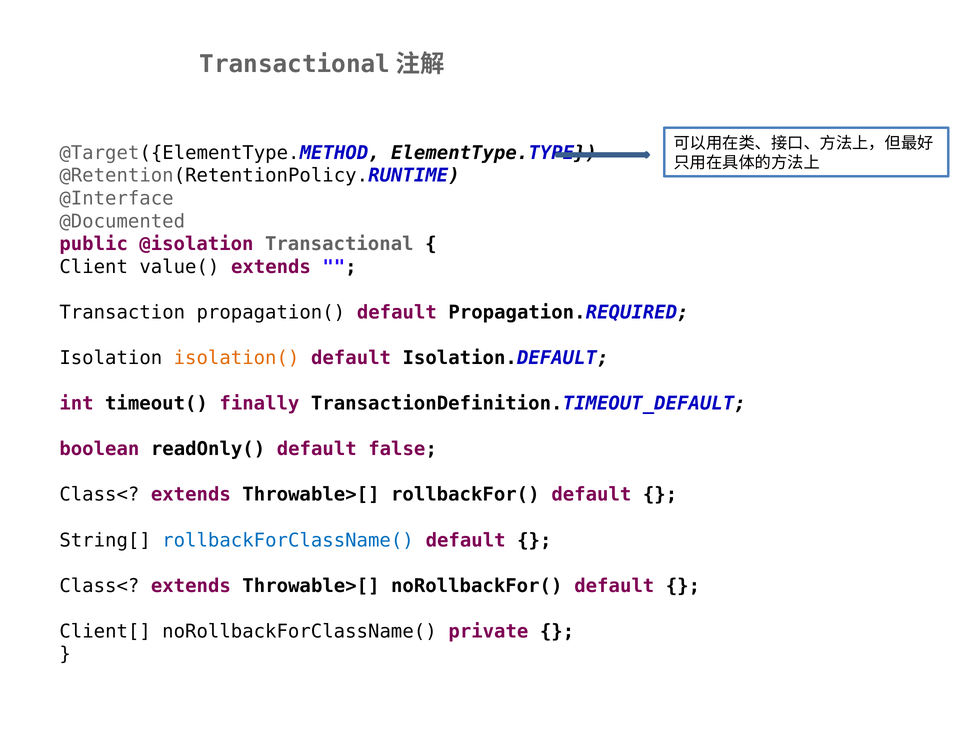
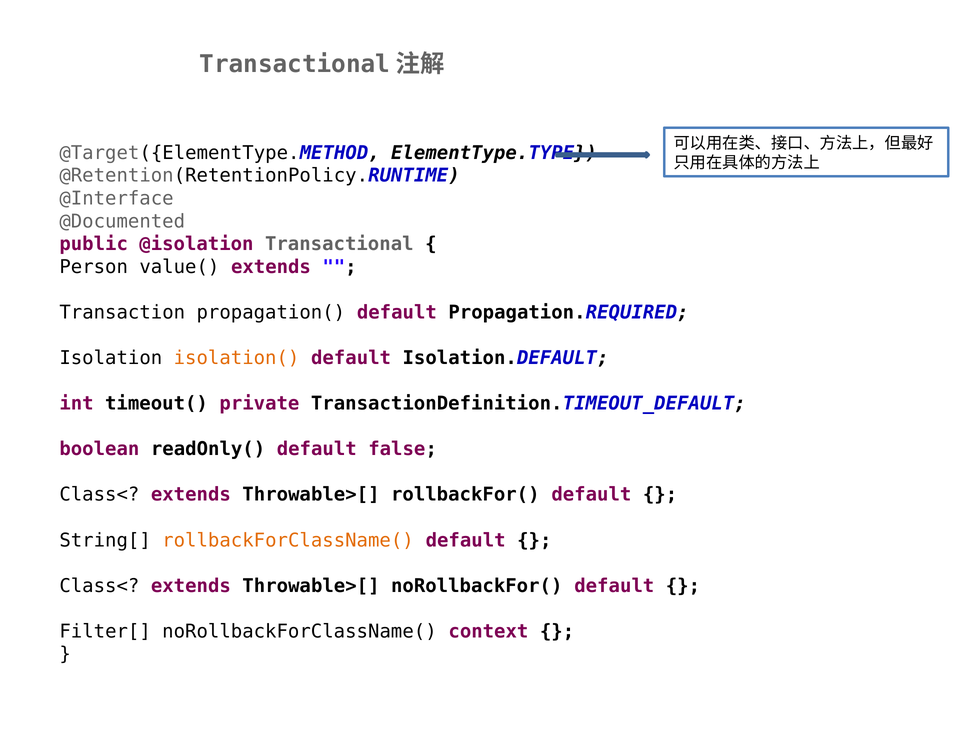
Client: Client -> Person (94, 267)
finally: finally -> private (259, 403)
rollbackForClassName( colour: blue -> orange (288, 540)
Client[: Client[ -> Filter[ (105, 631)
private: private -> context (488, 631)
